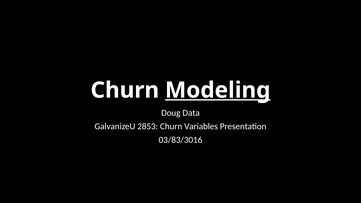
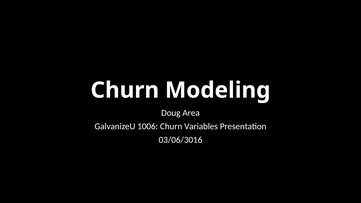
Modeling underline: present -> none (218, 90)
Data: Data -> Area (191, 113)
2853: 2853 -> 1006 (148, 126)
03/83/3016: 03/83/3016 -> 03/06/3016 (180, 140)
